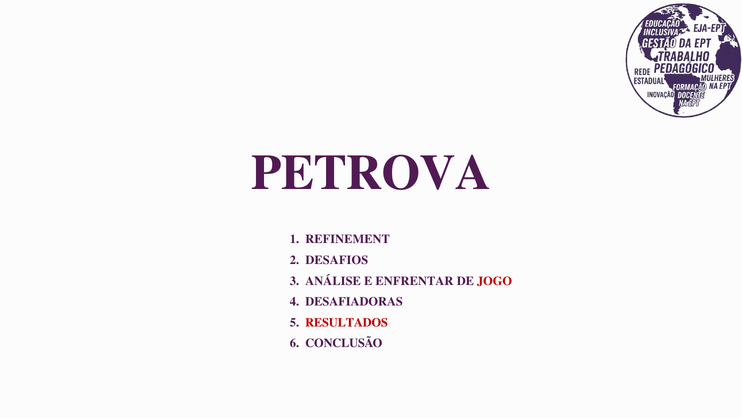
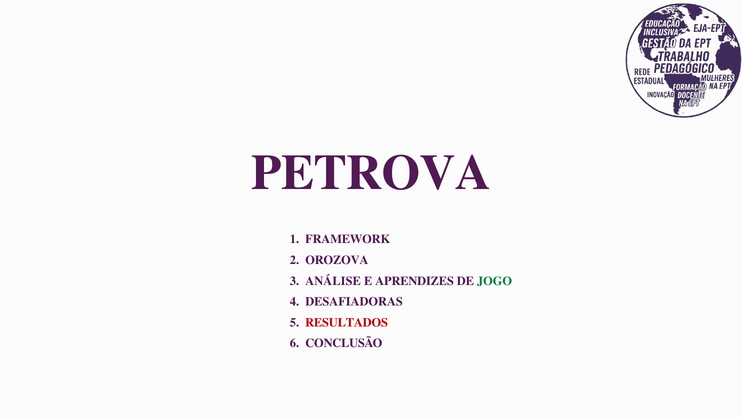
REFINEMENT: REFINEMENT -> FRAMEWORK (348, 239)
DESAFIOS: DESAFIOS -> OROZOVA (337, 260)
ENFRENTAR: ENFRENTAR -> APRENDIZES (415, 281)
JOGO colour: red -> green (495, 281)
